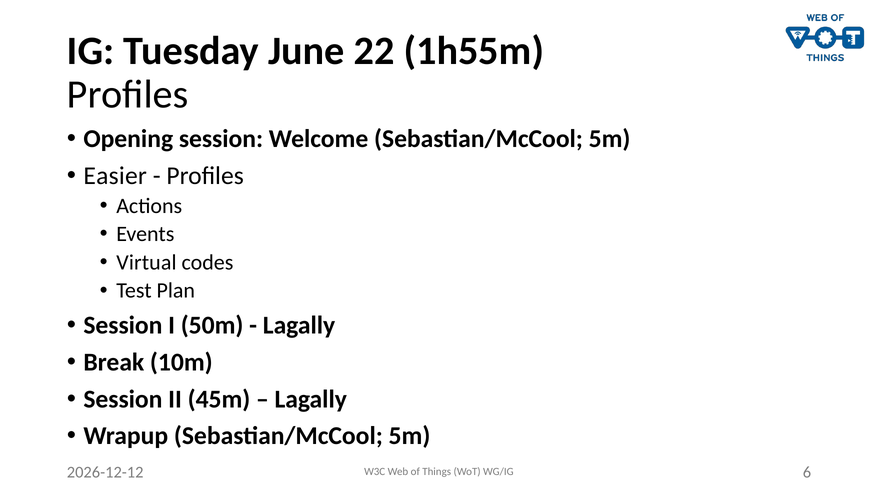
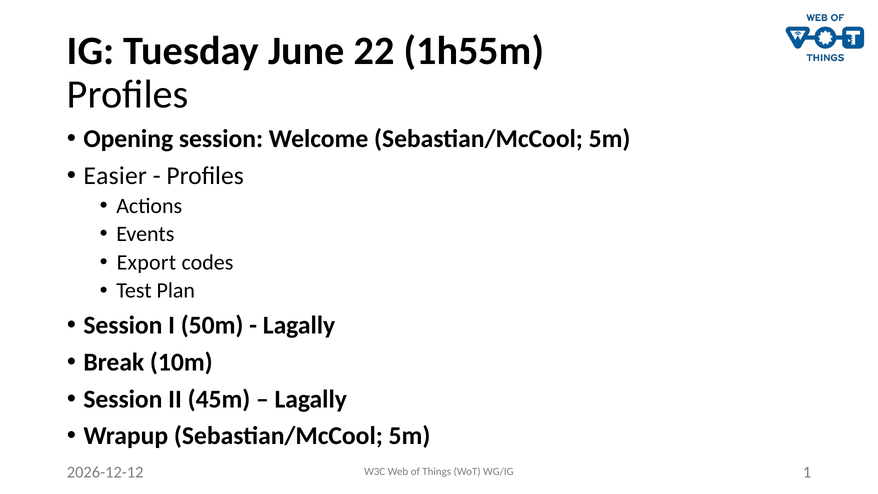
Virtual: Virtual -> Export (146, 262)
6: 6 -> 1 (807, 472)
